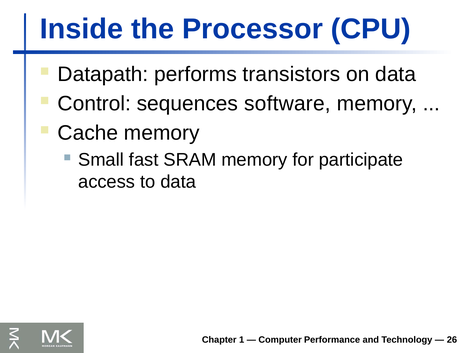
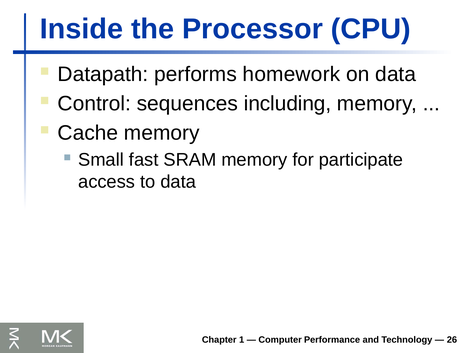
transistors: transistors -> homework (291, 74)
software: software -> including (288, 104)
